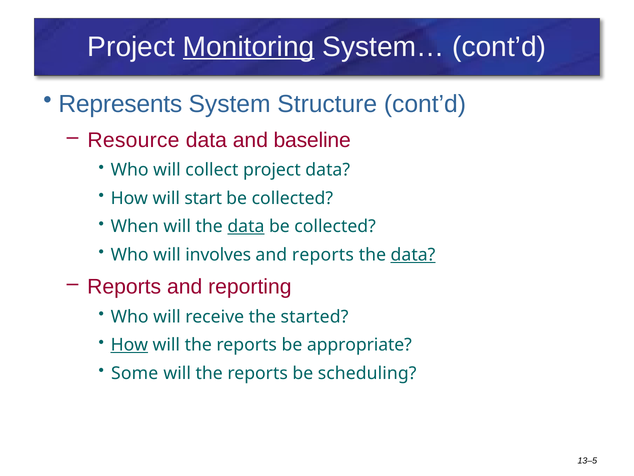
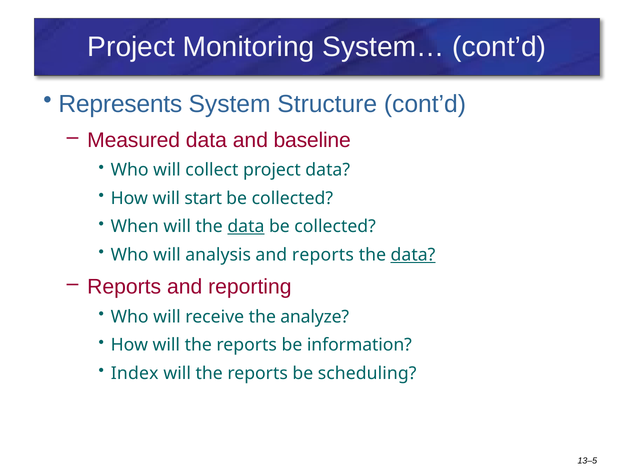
Monitoring underline: present -> none (249, 47)
Resource: Resource -> Measured (134, 140)
involves: involves -> analysis (218, 255)
started: started -> analyze (315, 317)
How underline: present -> none (129, 345)
appropriate: appropriate -> information (359, 345)
Some: Some -> Index (135, 373)
